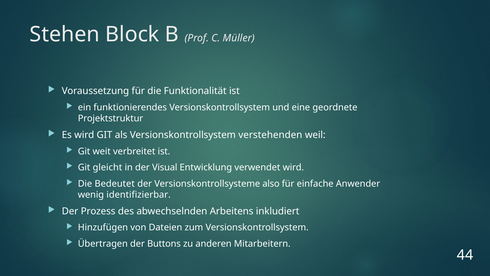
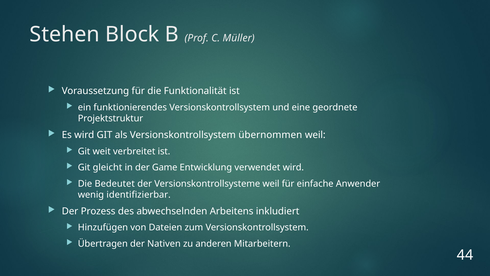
verstehenden: verstehenden -> übernommen (270, 135)
Visual: Visual -> Game (165, 167)
Versionskontrollsysteme also: also -> weil (271, 183)
Buttons: Buttons -> Nativen (164, 243)
